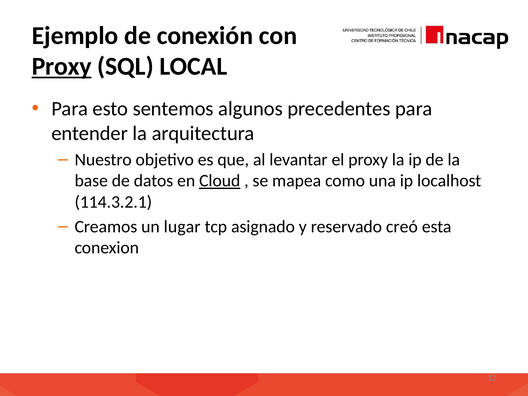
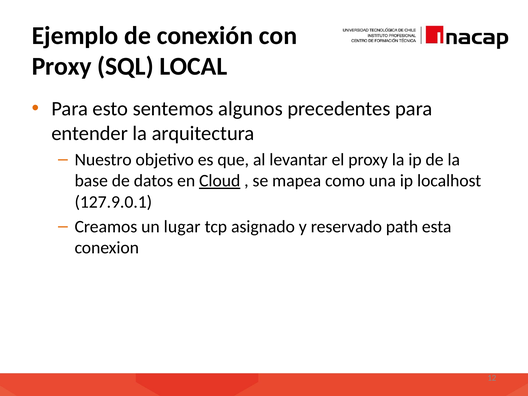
Proxy underline: present -> none (62, 66)
114.3.2.1: 114.3.2.1 -> 127.9.0.1 (113, 202)
creó: creó -> path (402, 227)
